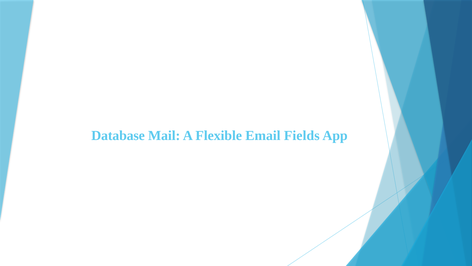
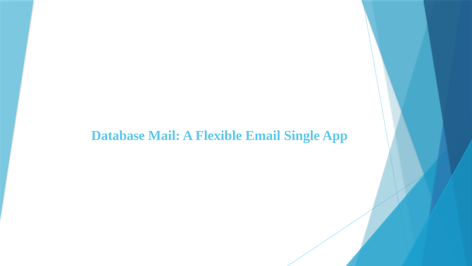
Fields: Fields -> Single (302, 135)
